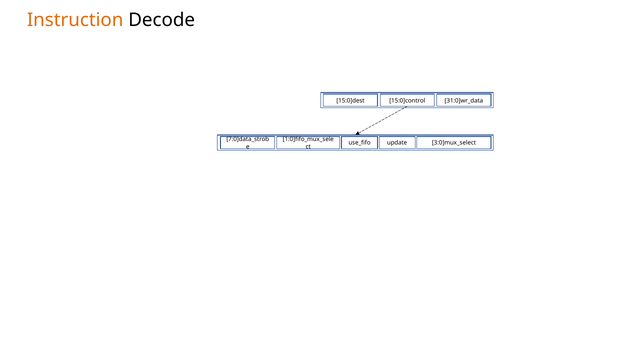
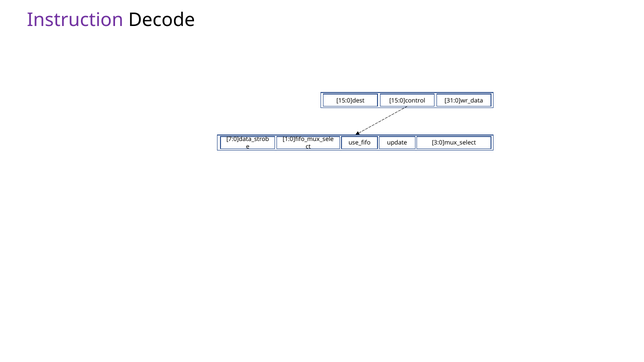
Instruction colour: orange -> purple (75, 20)
